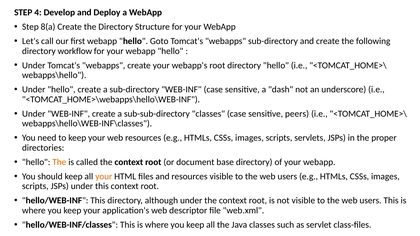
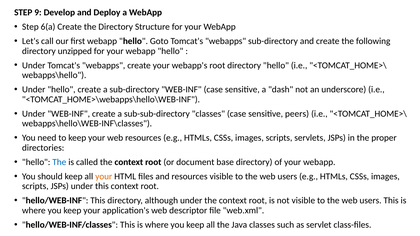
4: 4 -> 9 (38, 13)
8(a: 8(a -> 6(a (48, 27)
workflow: workflow -> unzipped (75, 51)
The colour: orange -> blue (59, 162)
